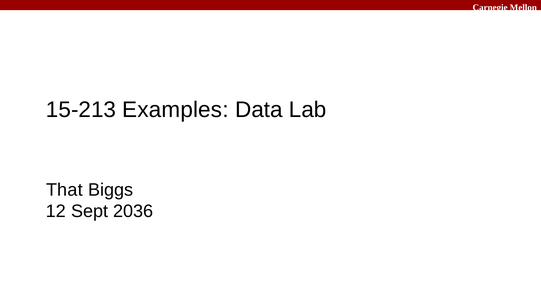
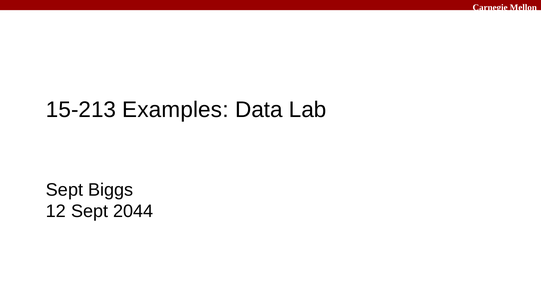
That: That -> Sept (65, 190)
2036: 2036 -> 2044 (133, 212)
